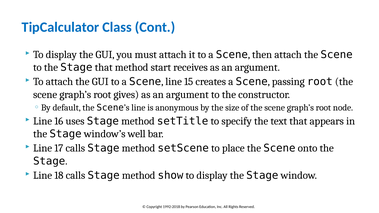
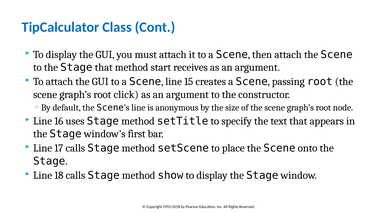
gives: gives -> click (126, 95)
well: well -> first (137, 134)
